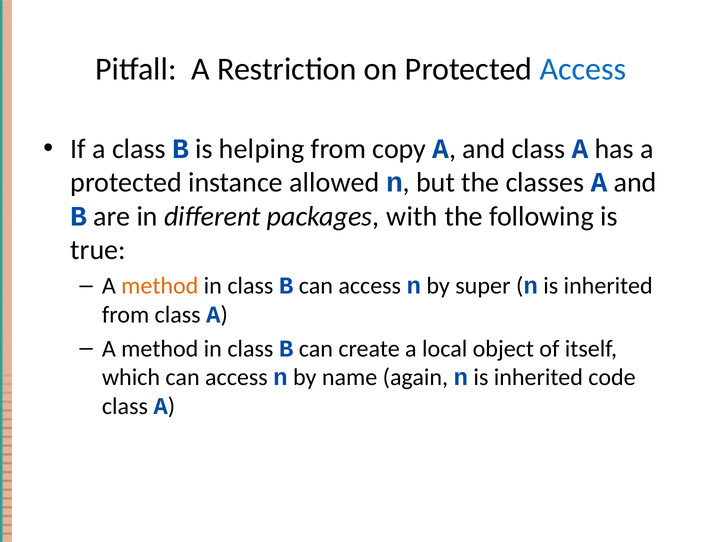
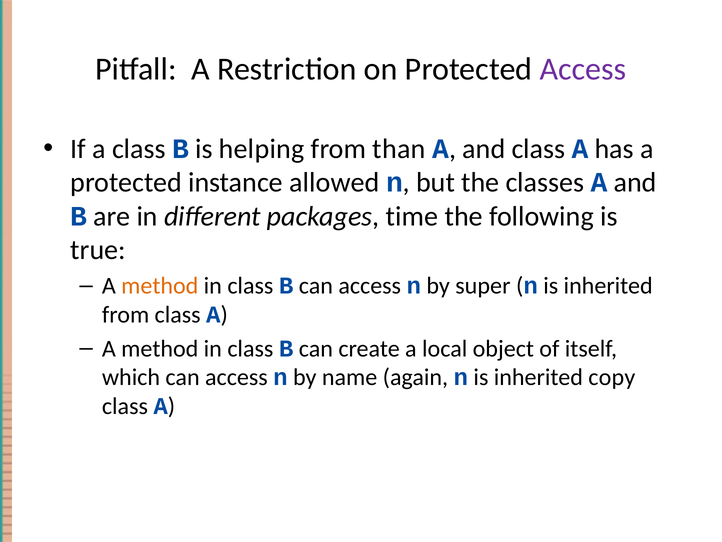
Access colour: blue -> purple (583, 69)
copy: copy -> than (399, 149)
with: with -> time (412, 216)
code: code -> copy (612, 377)
